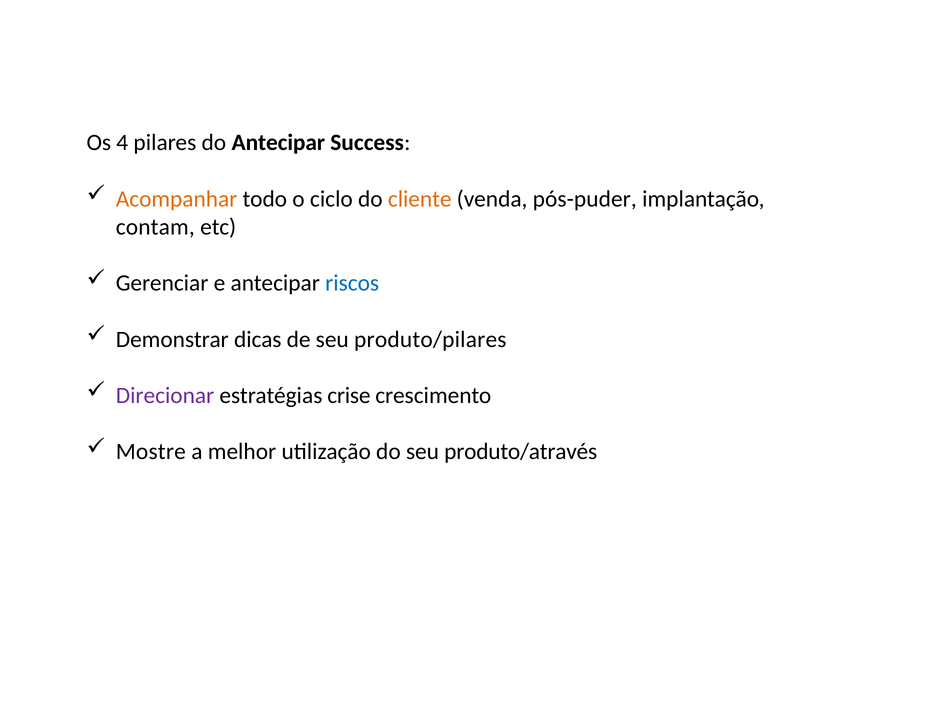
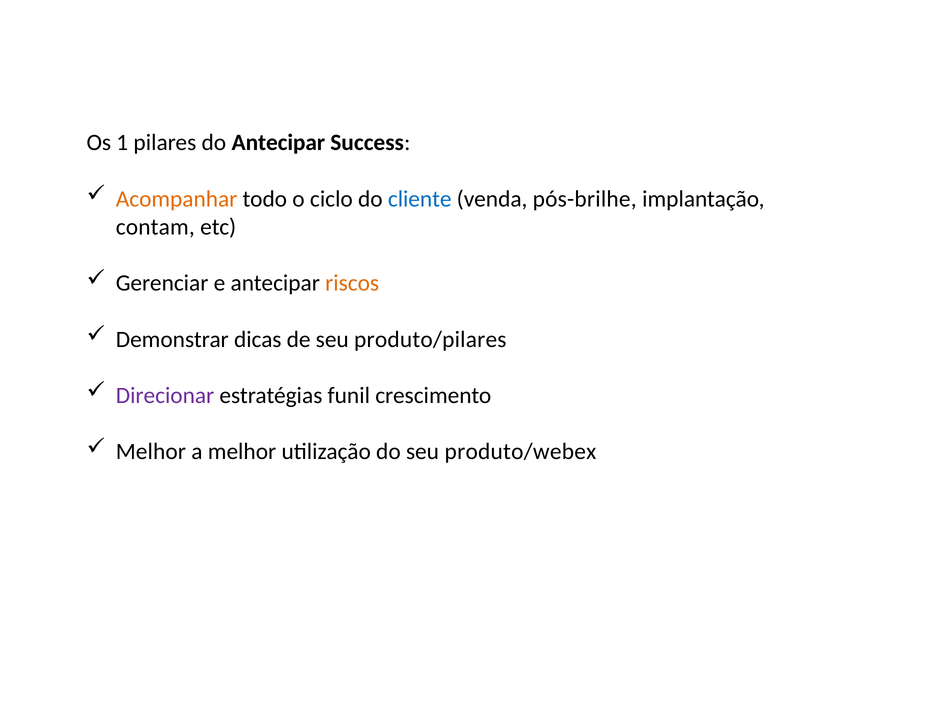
4: 4 -> 1 (122, 143)
cliente colour: orange -> blue (420, 199)
pós-puder: pós-puder -> pós-brilhe (585, 199)
riscos colour: blue -> orange (352, 283)
crise: crise -> funil (349, 395)
Mostre: Mostre -> Melhor (151, 452)
produto/através: produto/através -> produto/webex (520, 452)
